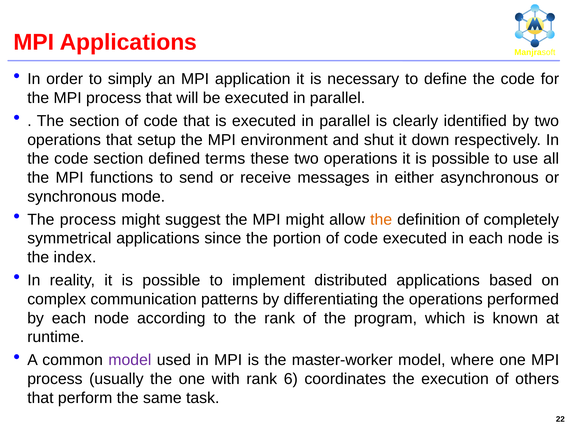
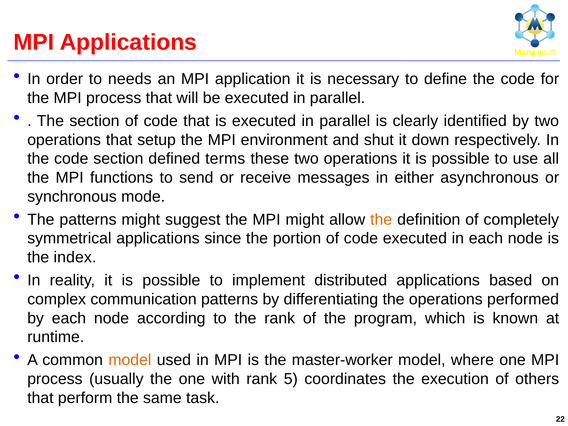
simply: simply -> needs (130, 79)
The process: process -> patterns (88, 220)
model colour: purple -> orange (130, 360)
6: 6 -> 5 (291, 379)
